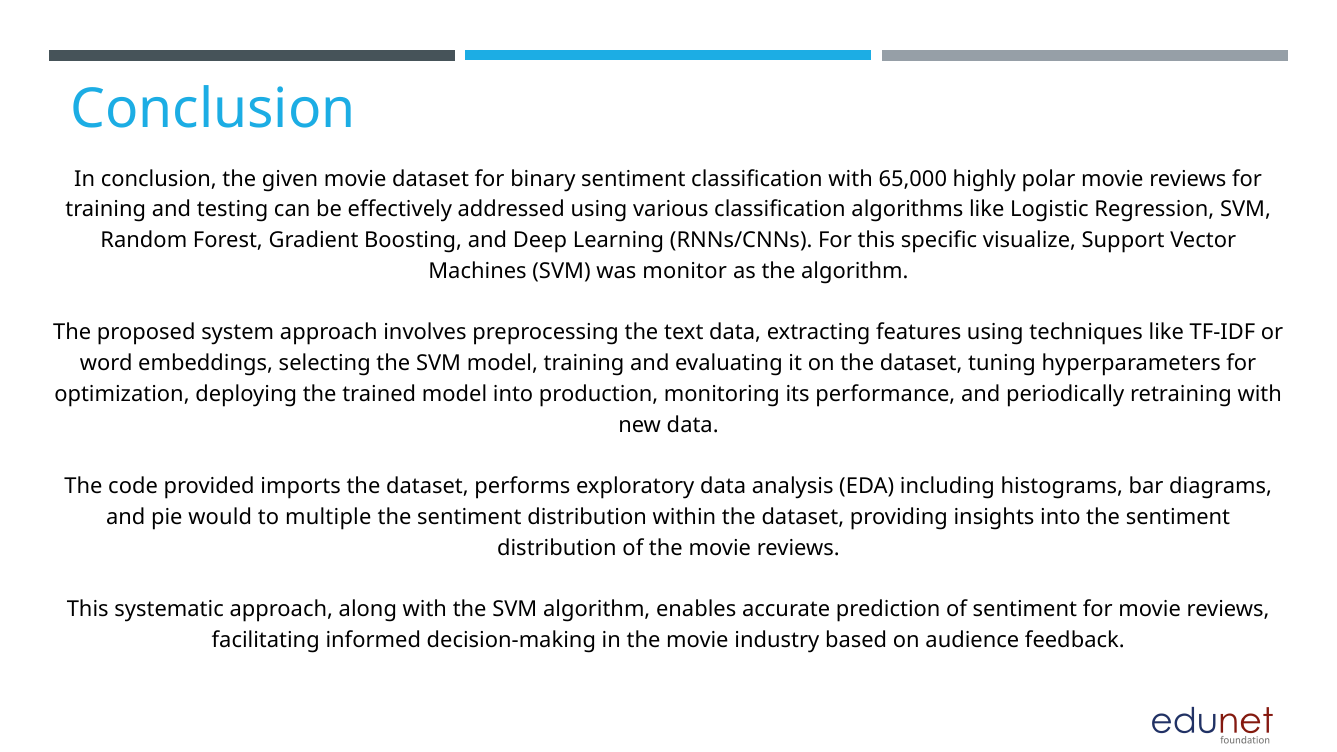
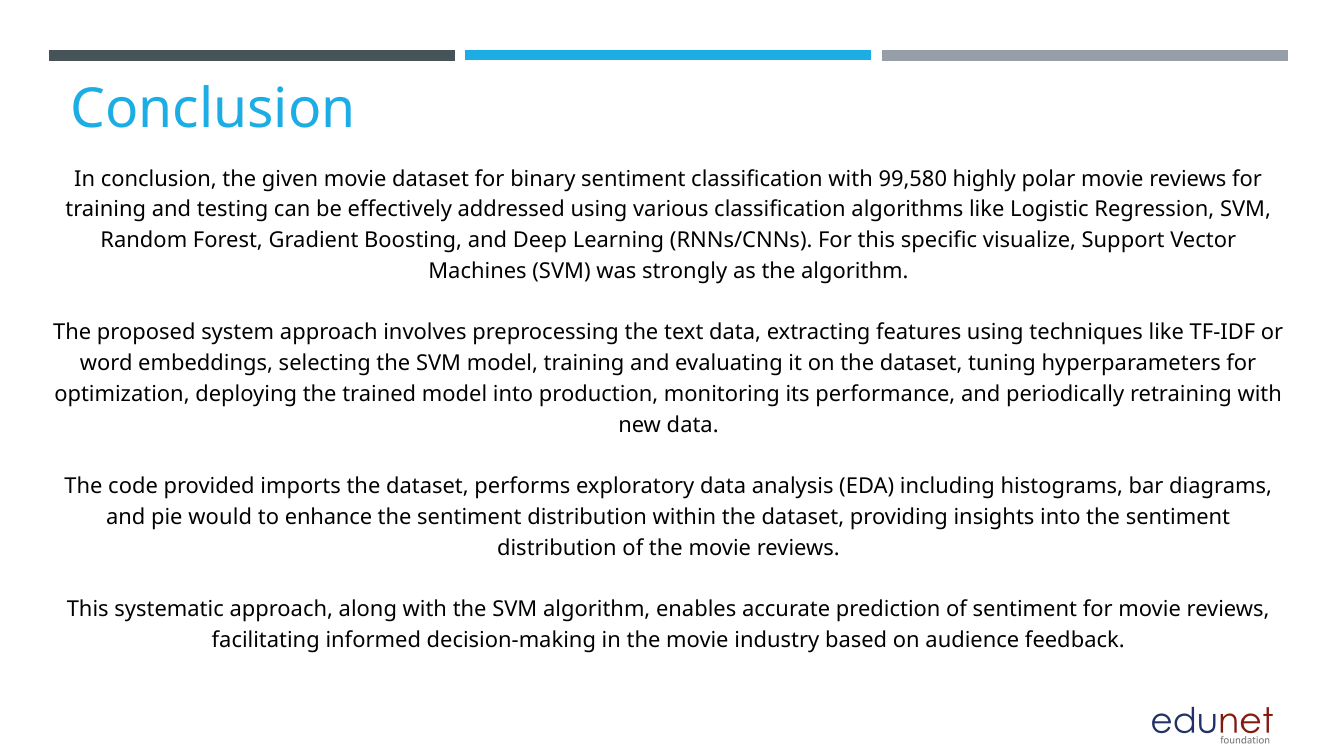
65,000: 65,000 -> 99,580 (913, 179)
monitor: monitor -> strongly (685, 271)
multiple: multiple -> enhance (328, 517)
